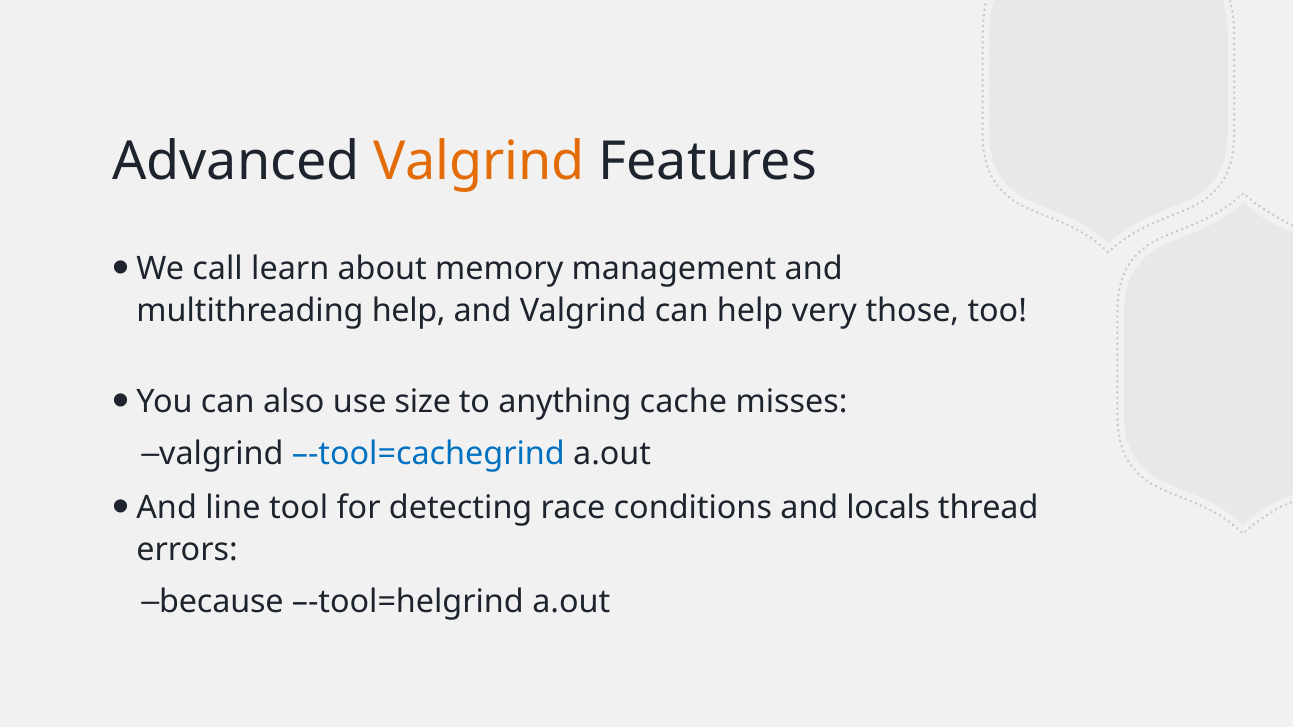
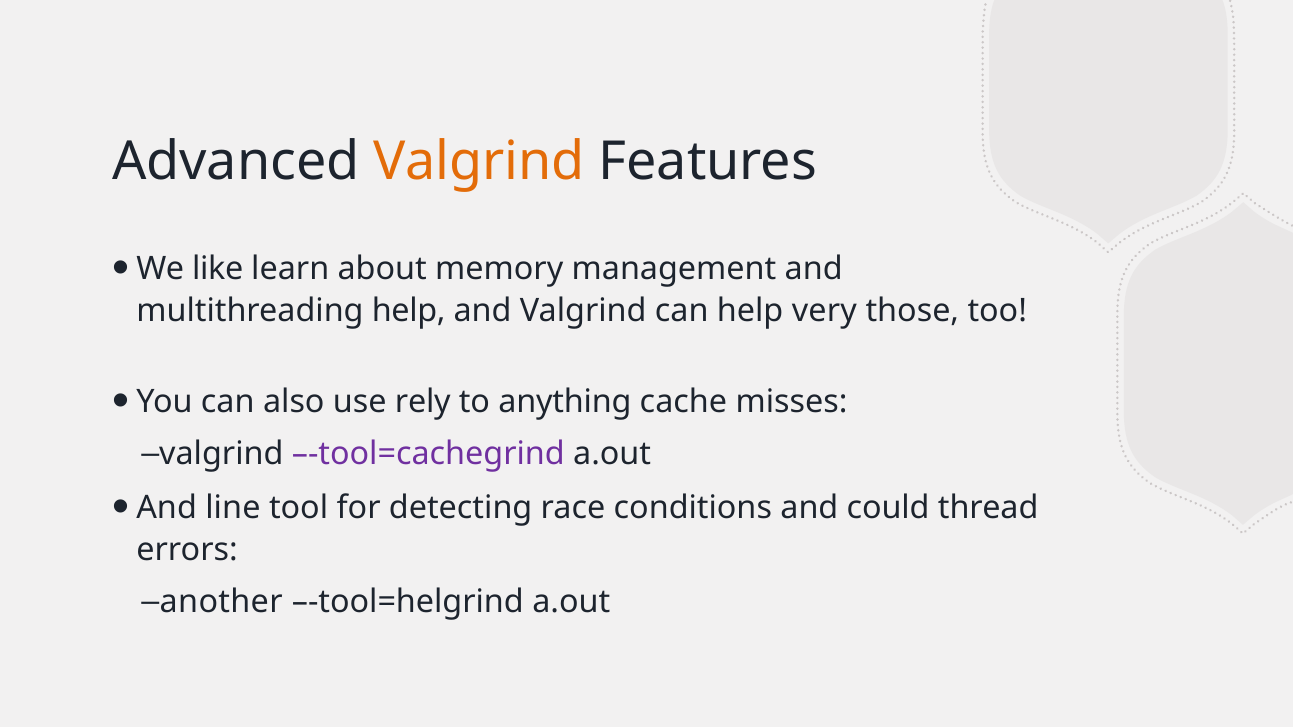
call: call -> like (218, 269)
size: size -> rely (423, 402)
–-tool=cachegrind colour: blue -> purple (428, 454)
locals: locals -> could (888, 508)
because: because -> another (221, 603)
